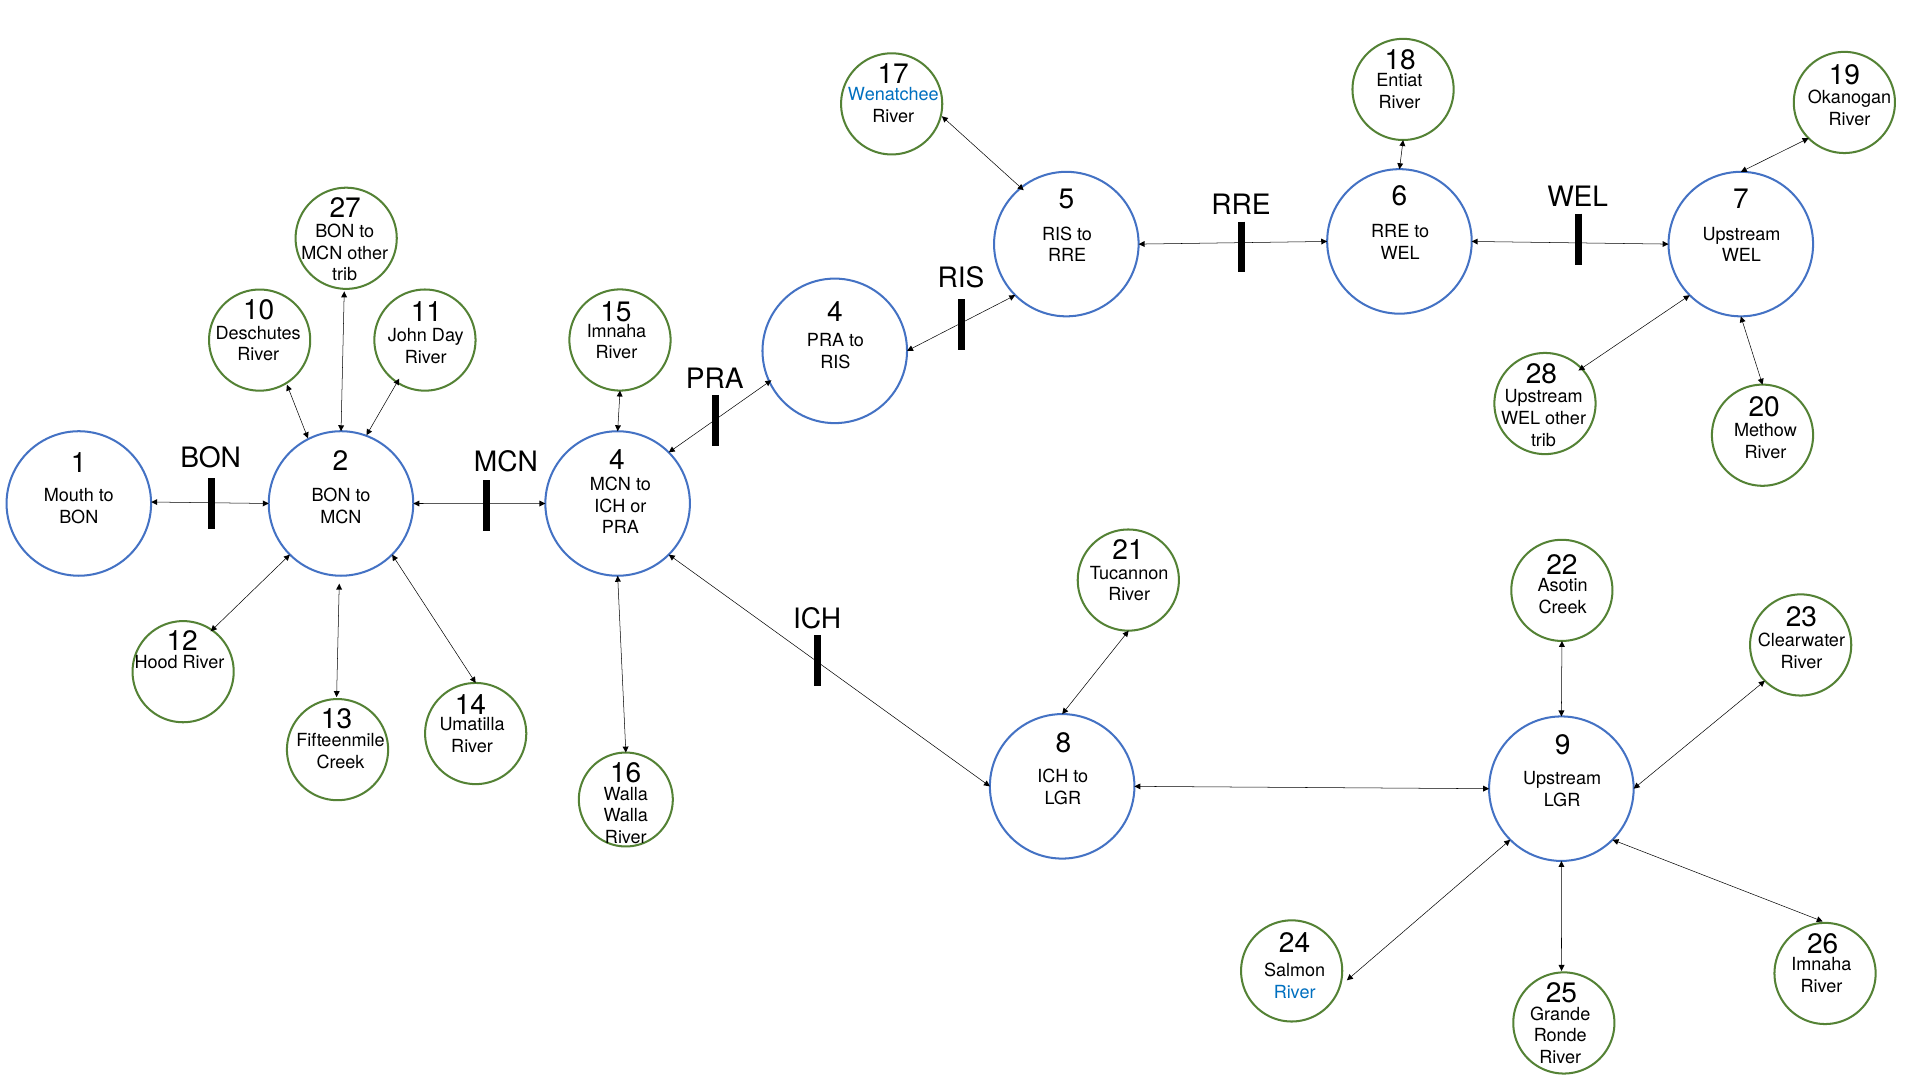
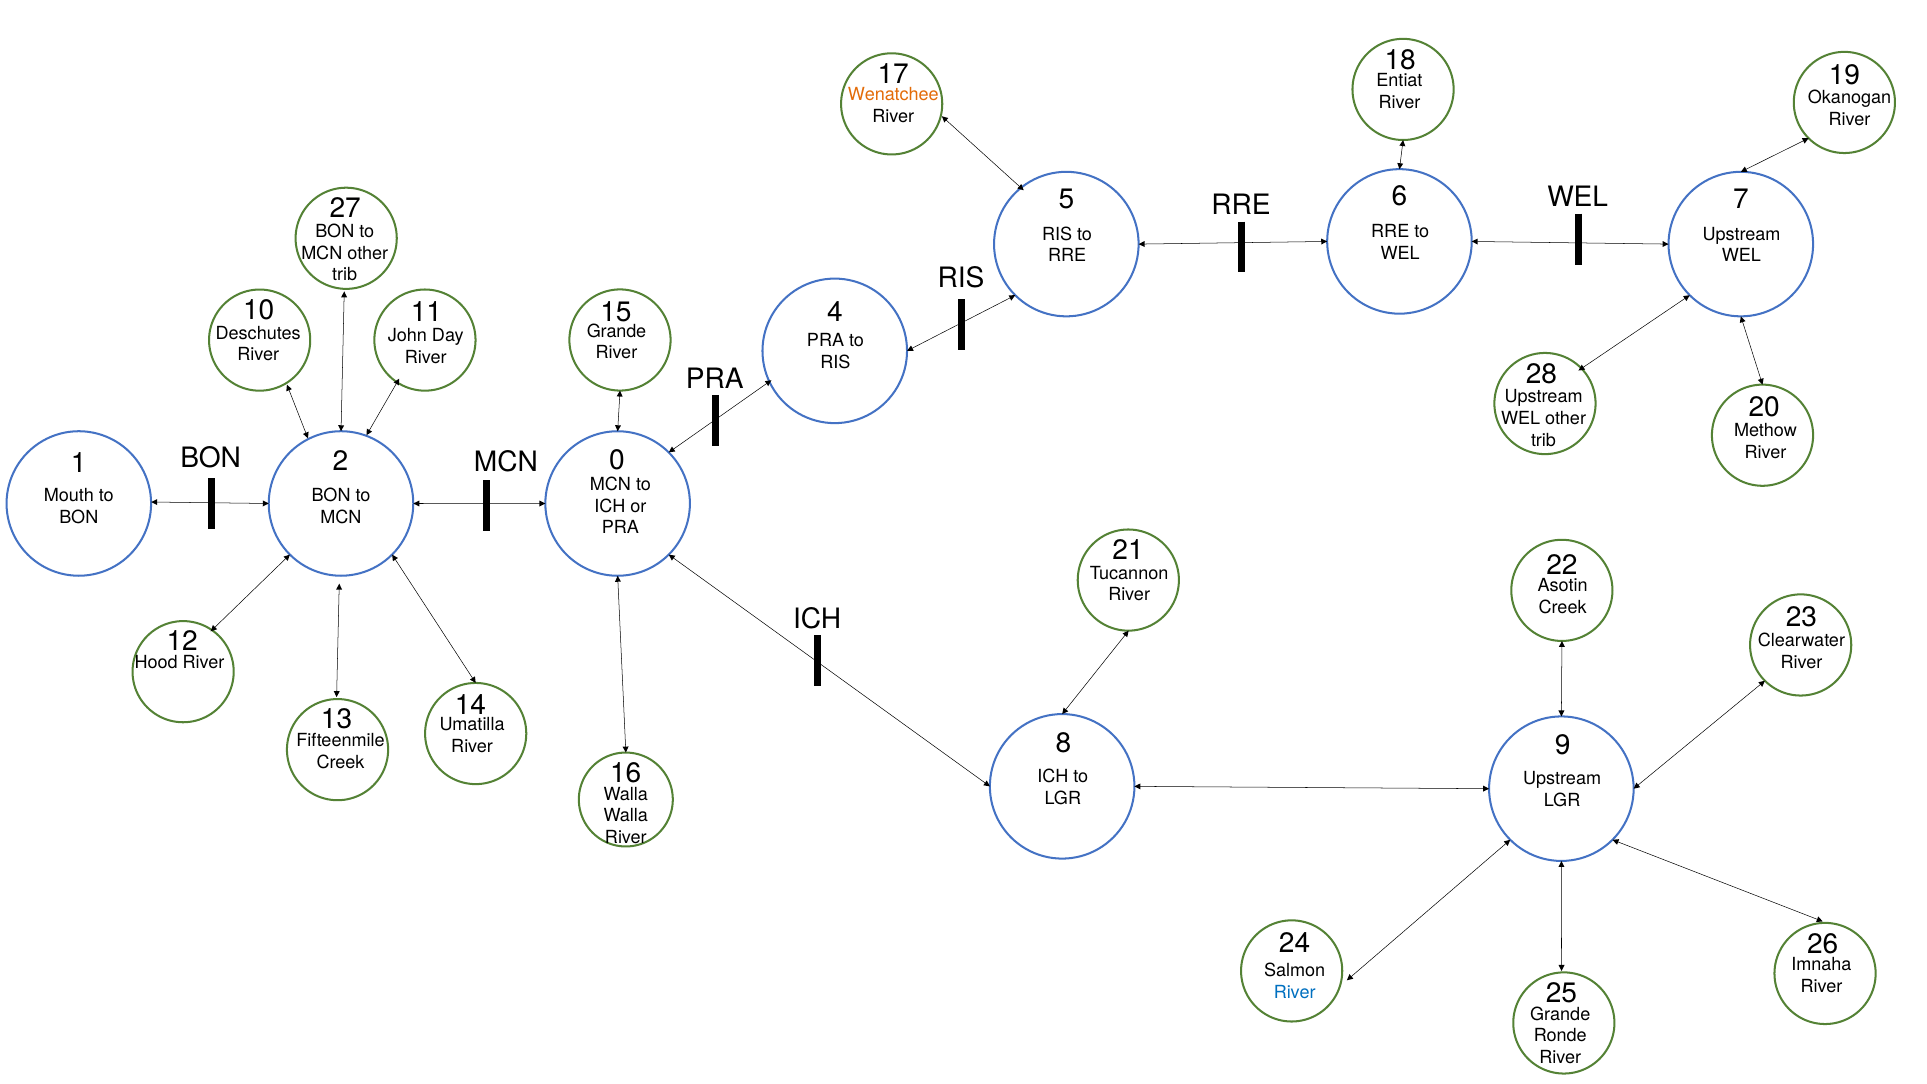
Wenatchee colour: blue -> orange (893, 95)
Imnaha: Imnaha -> Grande (616, 331)
2 4: 4 -> 0 (617, 460)
